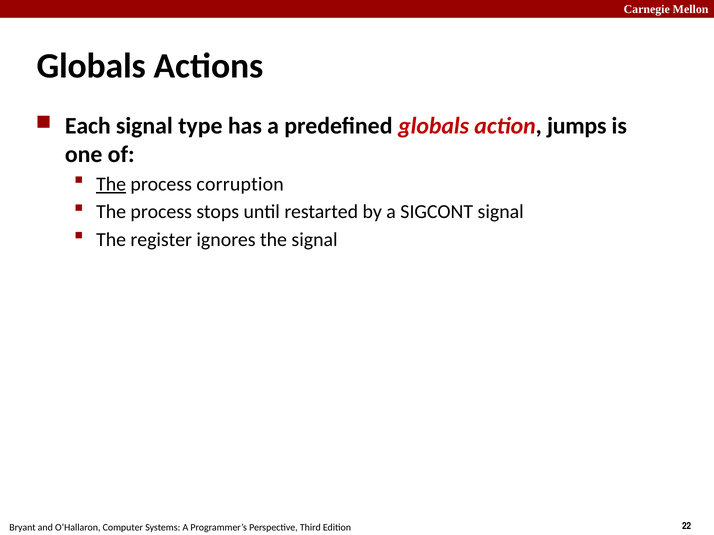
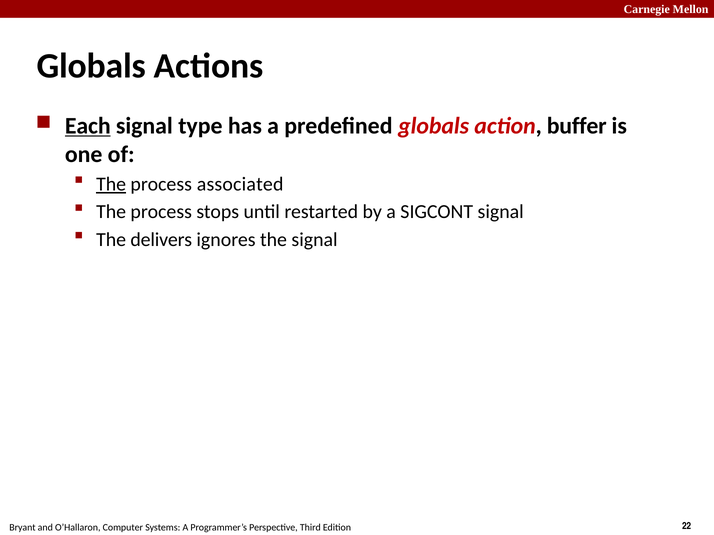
Each underline: none -> present (88, 126)
jumps: jumps -> buffer (577, 126)
corruption: corruption -> associated (240, 184)
register: register -> delivers (161, 240)
